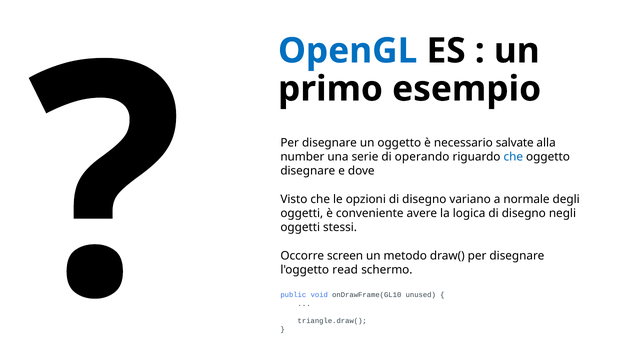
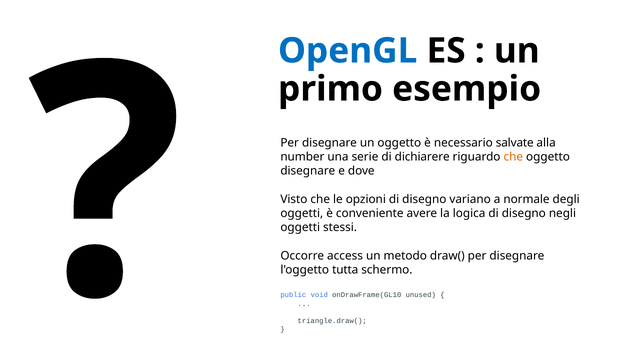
operando: operando -> dichiarere (422, 157)
che colour: blue -> orange (513, 157)
screen: screen -> access (345, 255)
read: read -> tutta (345, 270)
